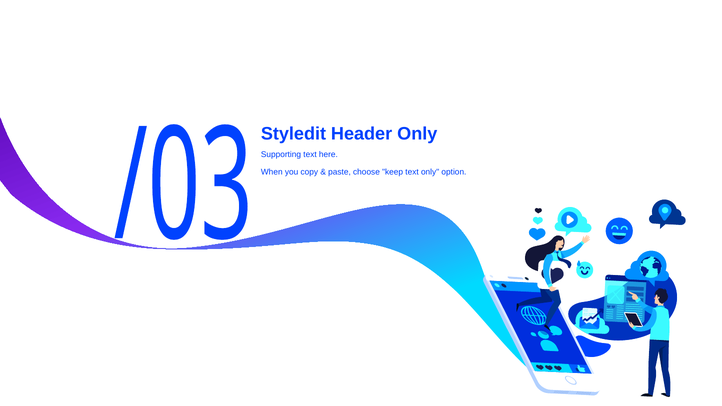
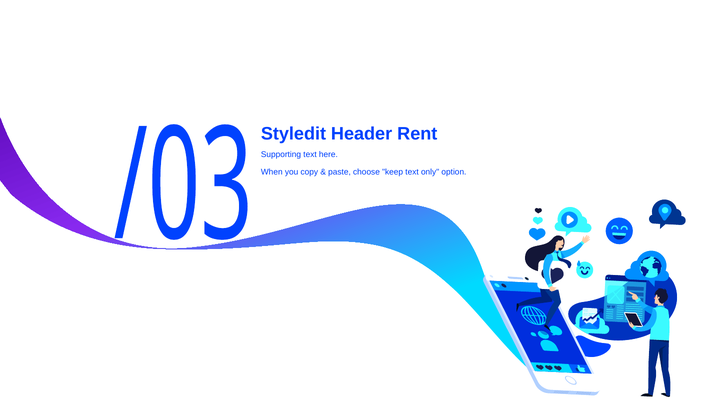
Header Only: Only -> Rent (417, 134)
